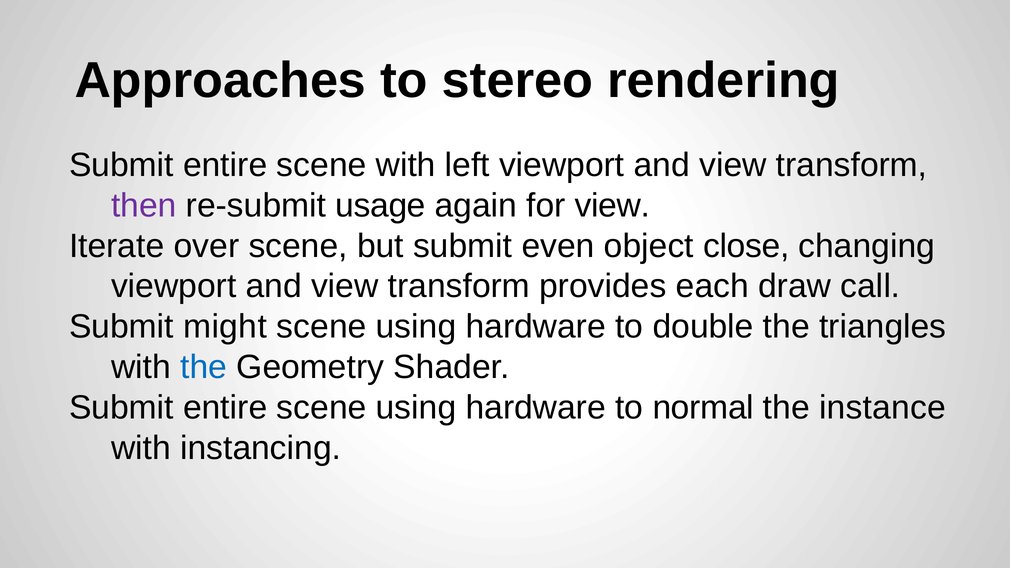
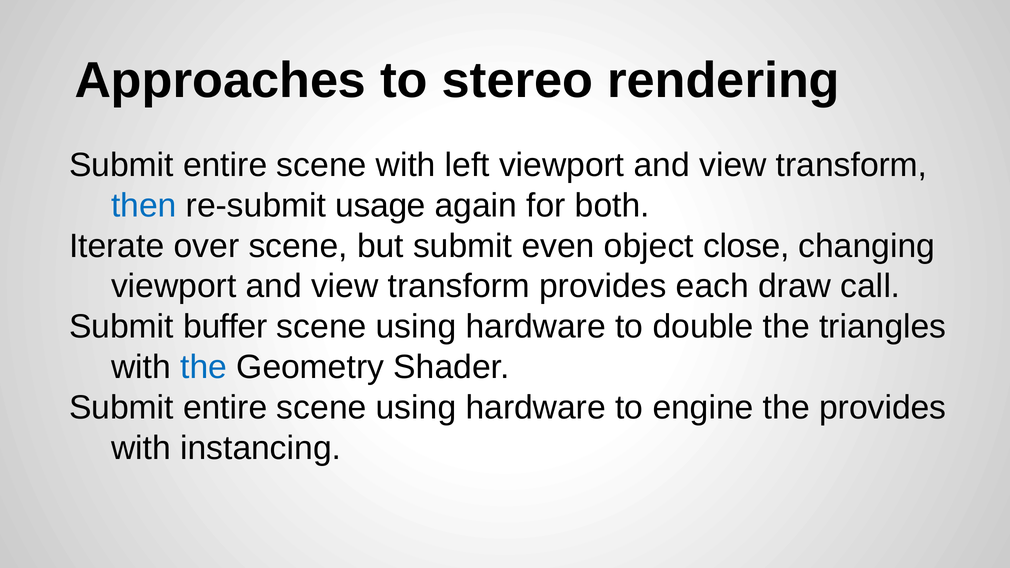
then colour: purple -> blue (144, 206)
for view: view -> both (612, 206)
might: might -> buffer (225, 327)
normal: normal -> engine (703, 408)
the instance: instance -> provides (883, 408)
